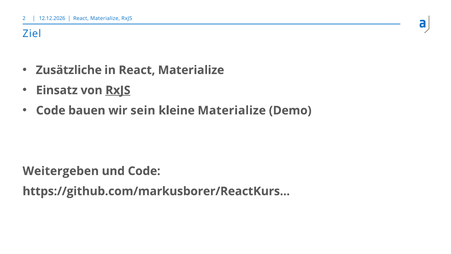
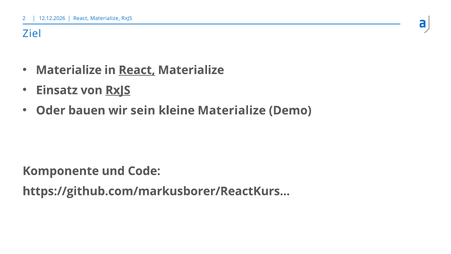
Zusätzliche: Zusätzliche -> Materialize (69, 70)
React underline: none -> present (137, 70)
Code: Code -> Oder (51, 110)
Weitergeben: Weitergeben -> Komponente (61, 171)
